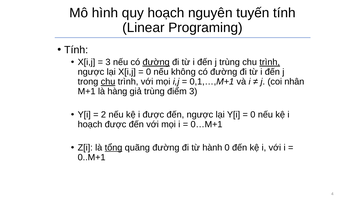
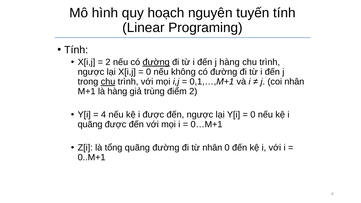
3: 3 -> 2 (108, 62)
j trùng: trùng -> hàng (230, 62)
trình underline: present -> none (270, 62)
điểm 3: 3 -> 2 (193, 92)
2: 2 -> 4 (103, 115)
hoạch: hoạch -> quãng (90, 124)
tổng underline: present -> none (114, 148)
từ hành: hành -> nhân (212, 148)
